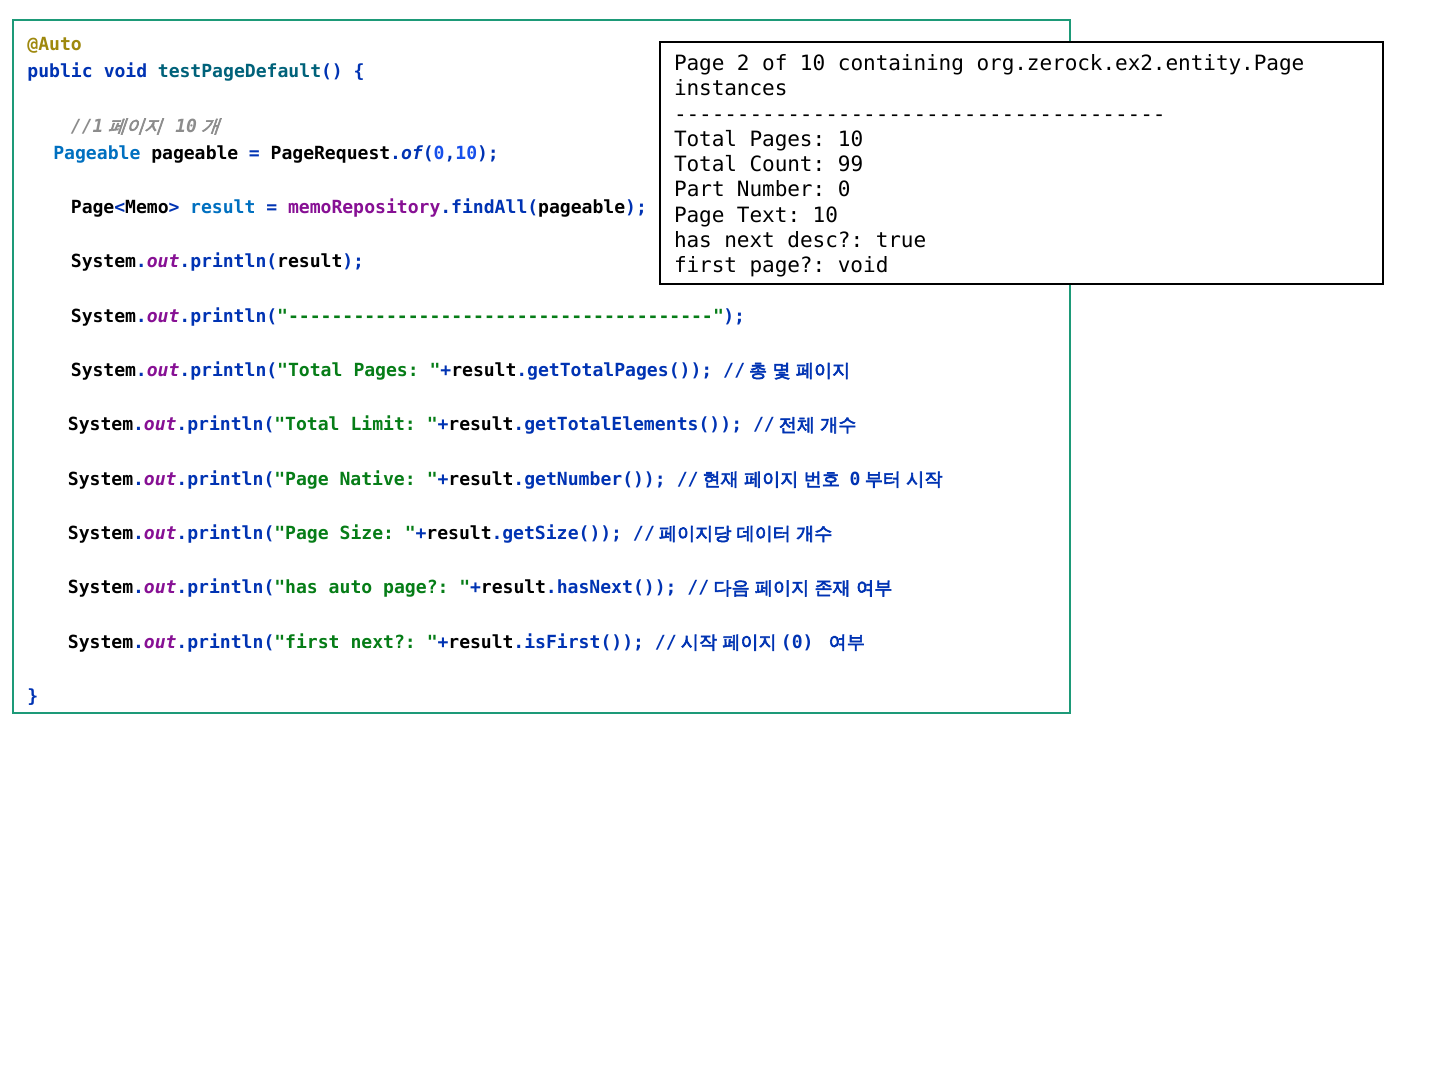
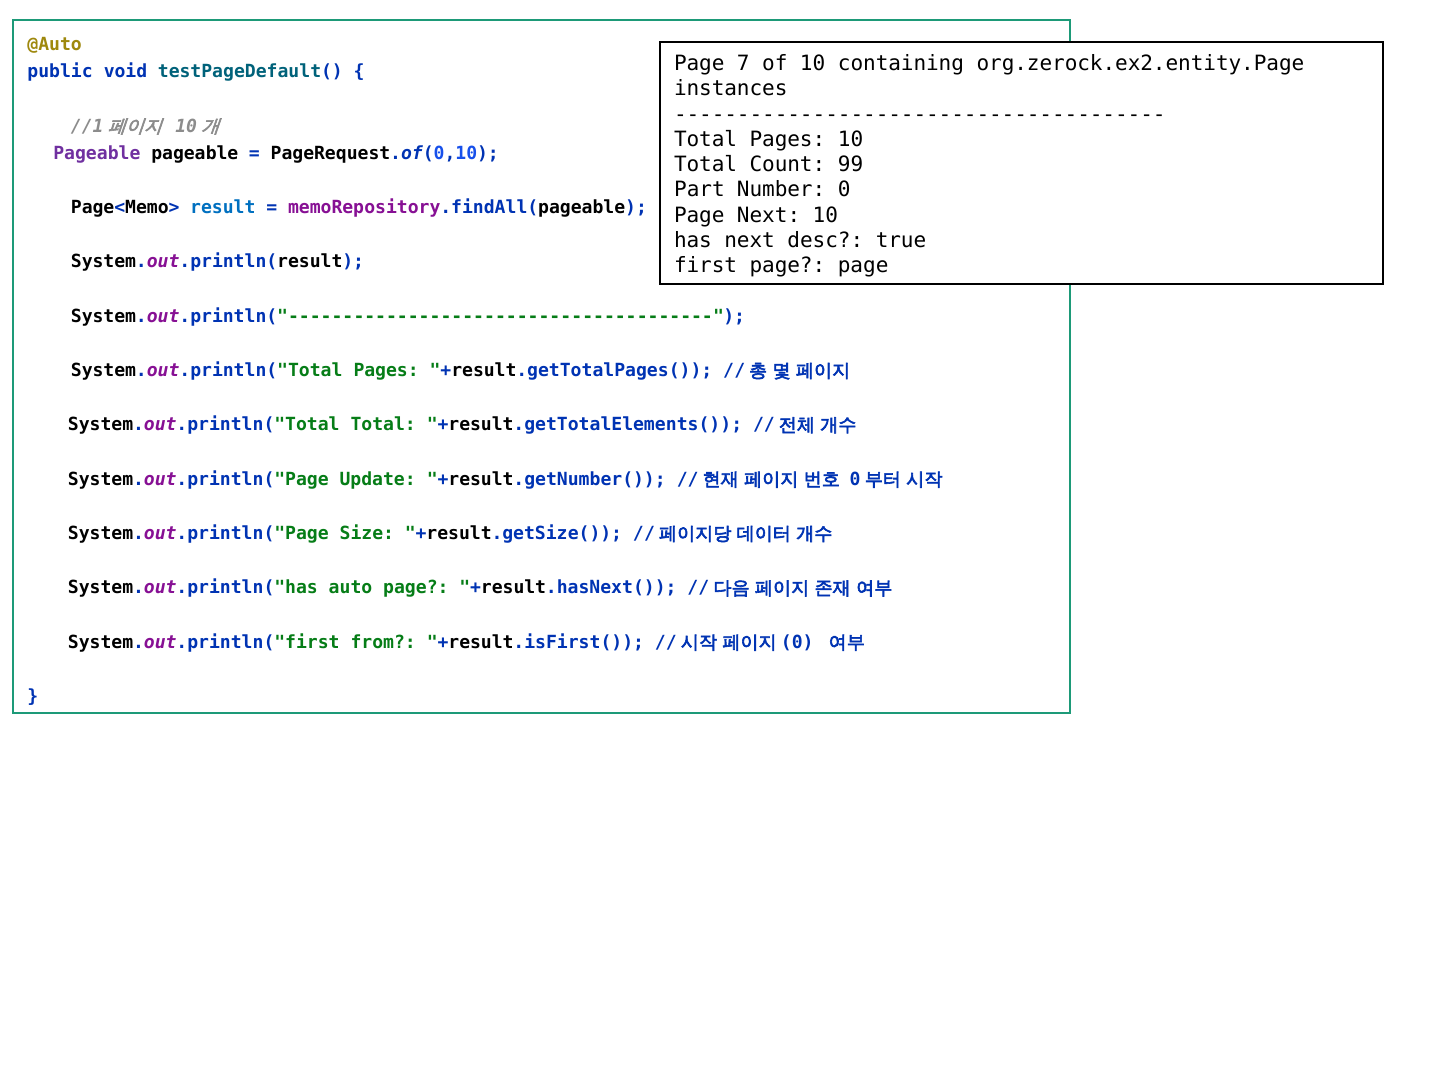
2: 2 -> 7 (743, 63)
Pageable colour: blue -> purple (97, 153)
Page Text: Text -> Next (769, 215)
page void: void -> page (863, 266)
System.out.println("Total Limit: Limit -> Total (383, 425)
Native: Native -> Update (378, 479)
System.out.println("first next: next -> from (383, 642)
